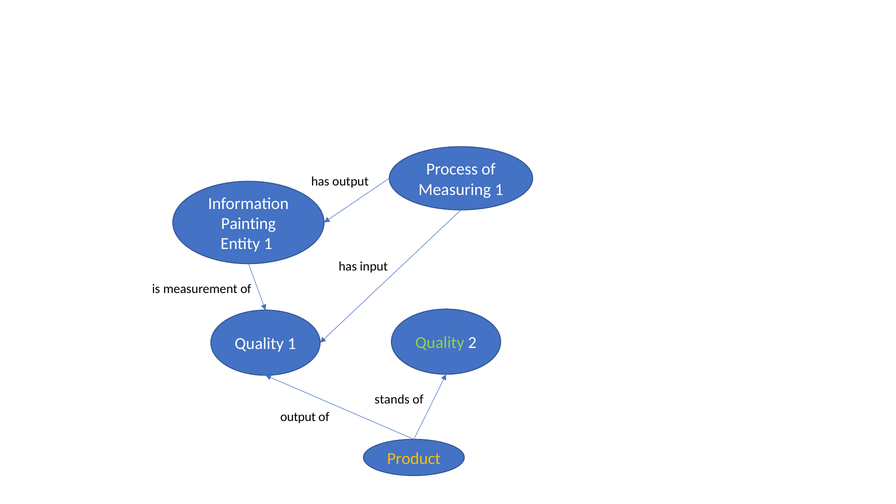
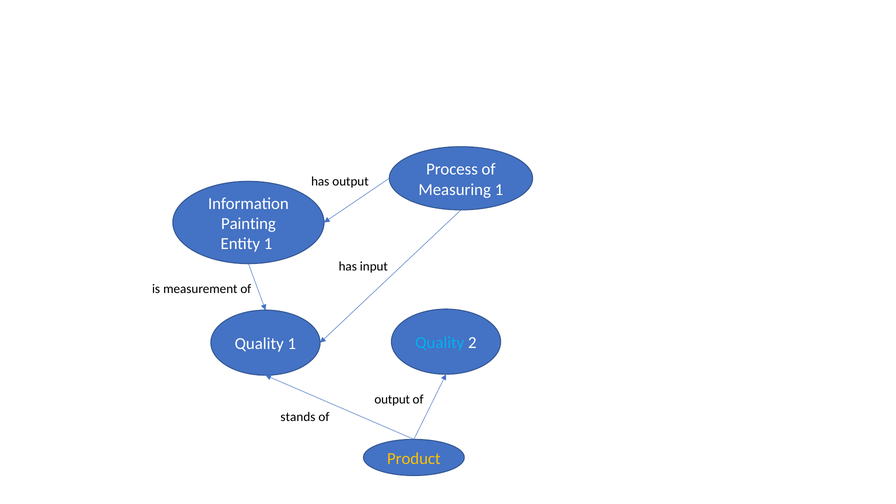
Quality colour: light green -> light blue (440, 343)
stands: stands -> output (392, 400)
output: output -> stands (298, 417)
